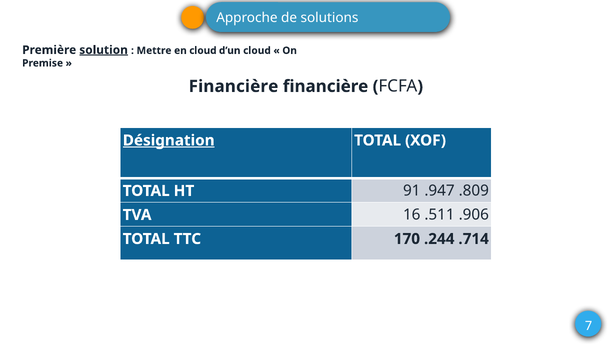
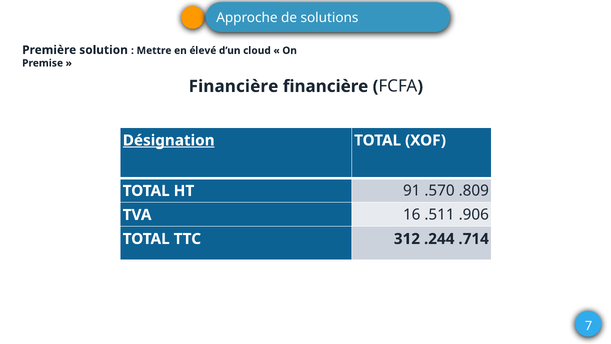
solution underline: present -> none (104, 50)
en cloud: cloud -> élevé (203, 51)
.947: .947 -> .570 (440, 191)
170: 170 -> 312 (407, 239)
